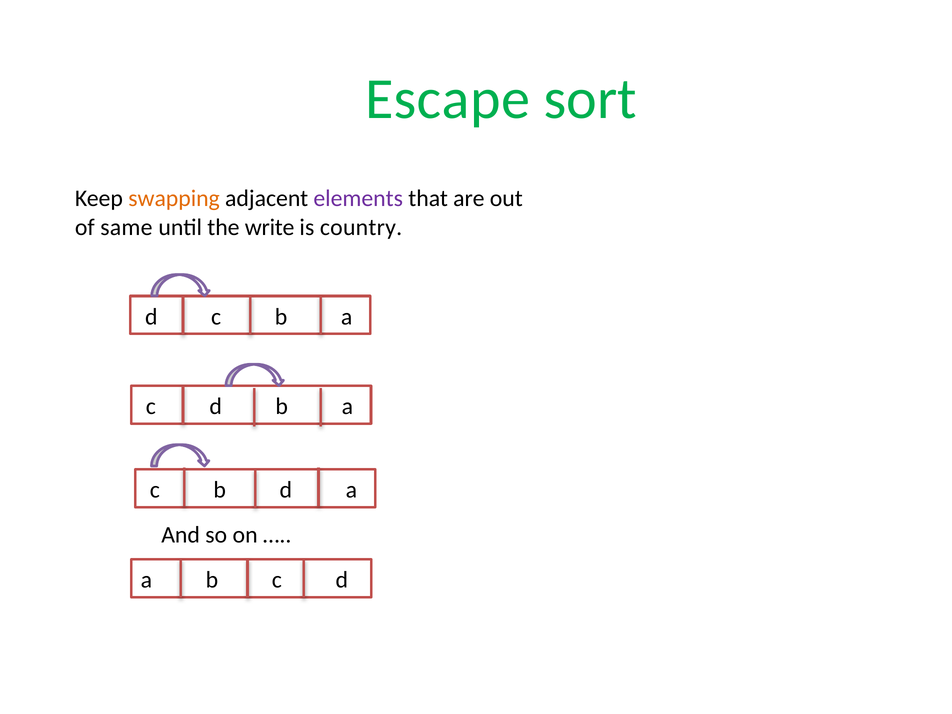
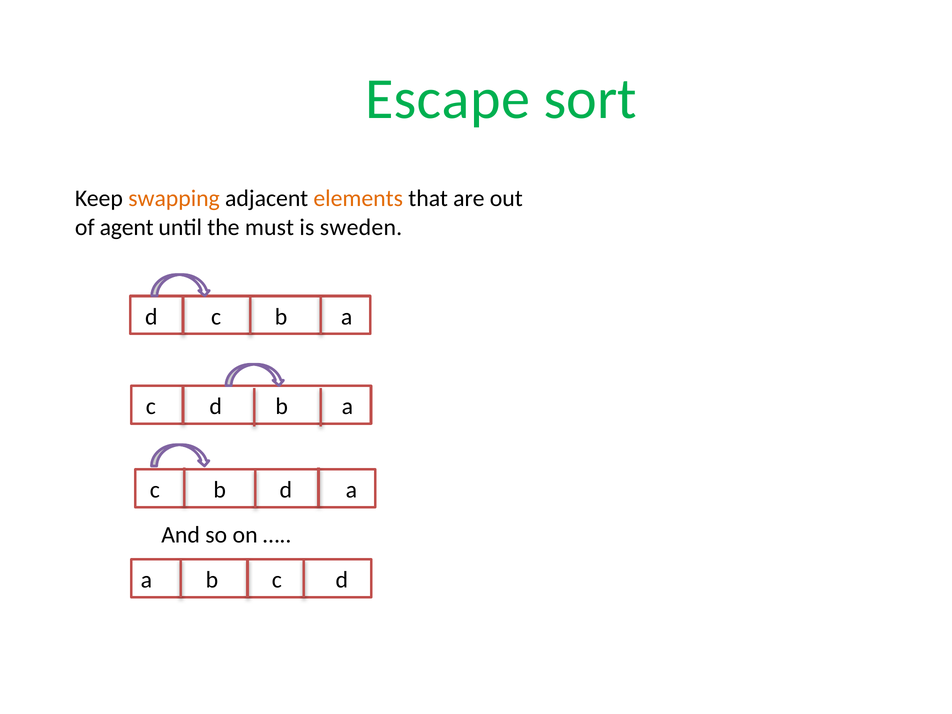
elements colour: purple -> orange (358, 199)
same: same -> agent (127, 227)
write: write -> must (269, 227)
country: country -> sweden (361, 227)
